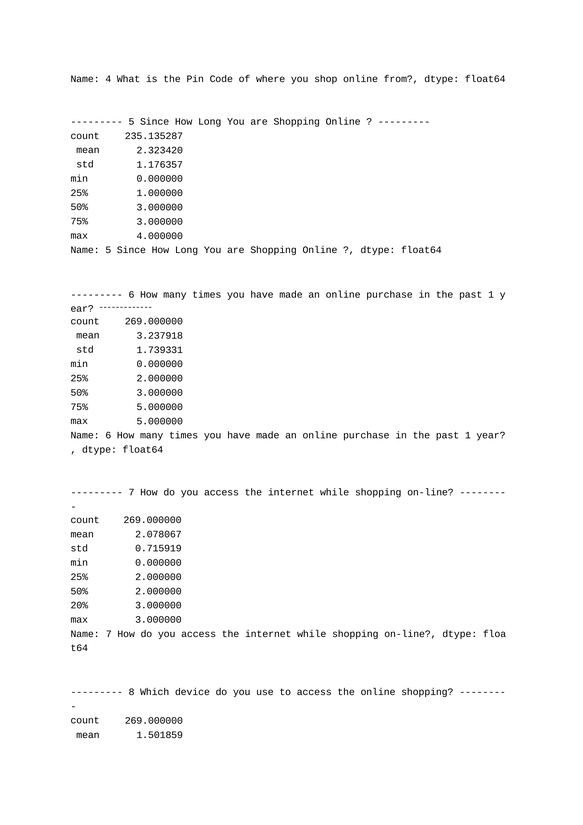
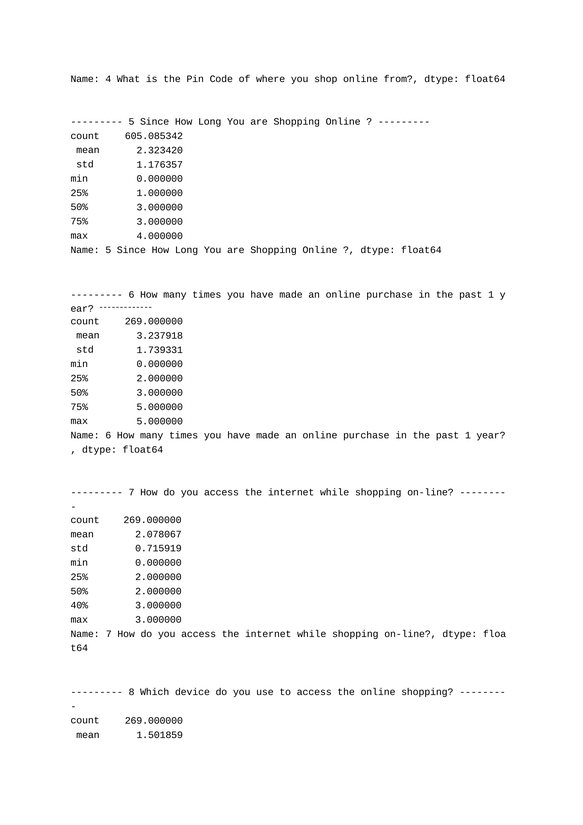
235.135287: 235.135287 -> 605.085342 (154, 136)
20%: 20% -> 40% (79, 605)
